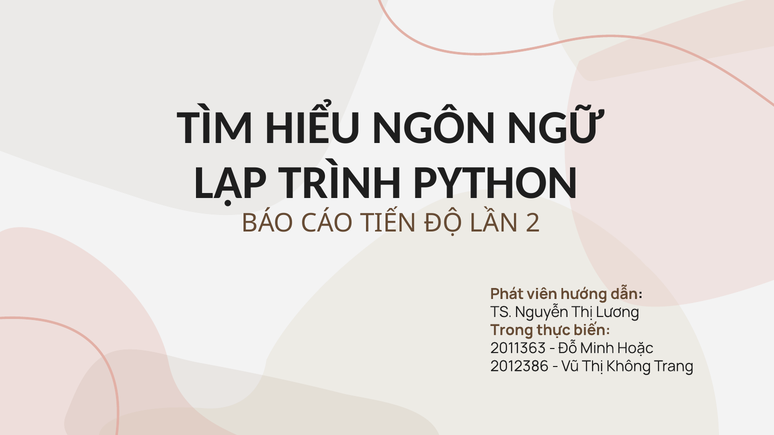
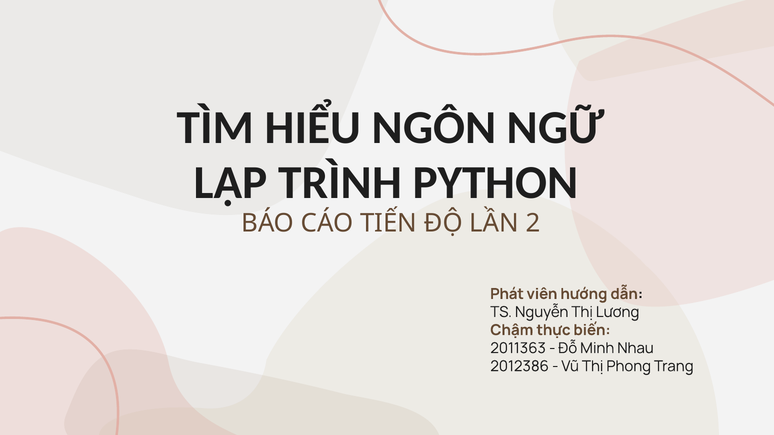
Trong: Trong -> Chậm (512, 330)
Hoặc: Hoặc -> Nhau (636, 348)
Không: Không -> Phong (629, 367)
